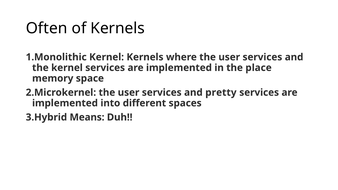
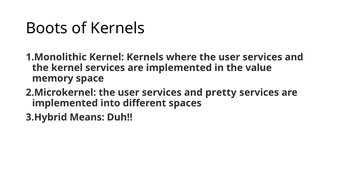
Often: Often -> Boots (47, 28)
place: place -> value (259, 68)
